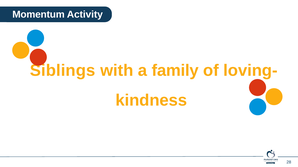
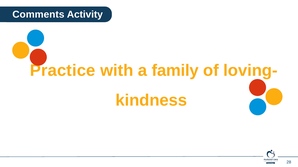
Momentum: Momentum -> Comments (38, 15)
Siblings: Siblings -> Practice (63, 71)
